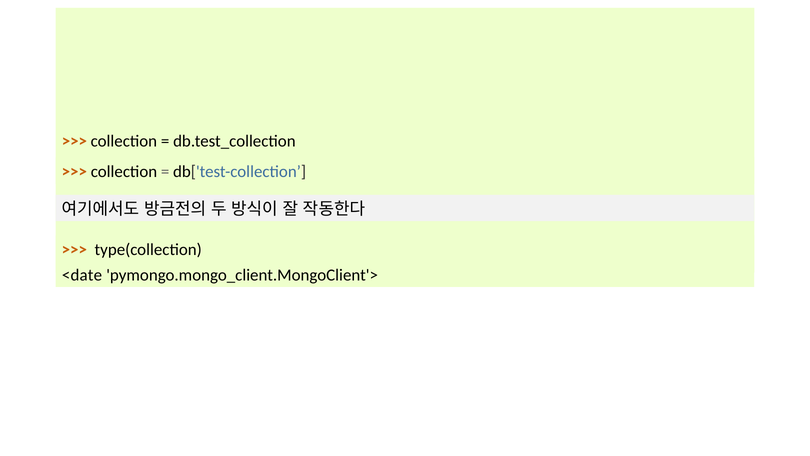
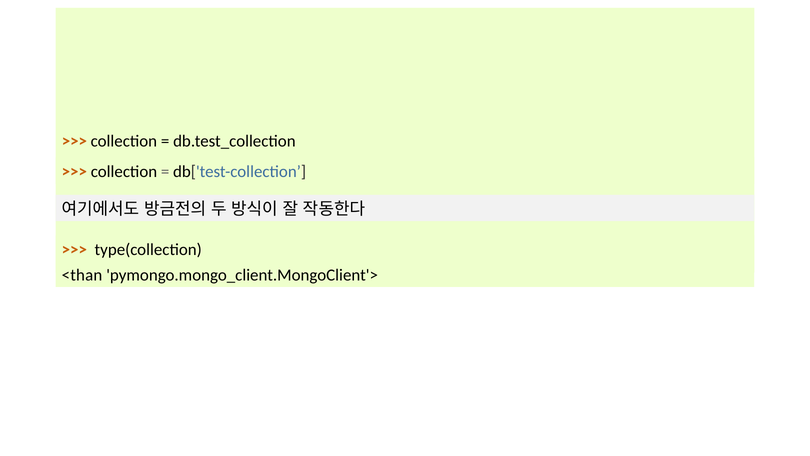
<date: <date -> <than (82, 275)
